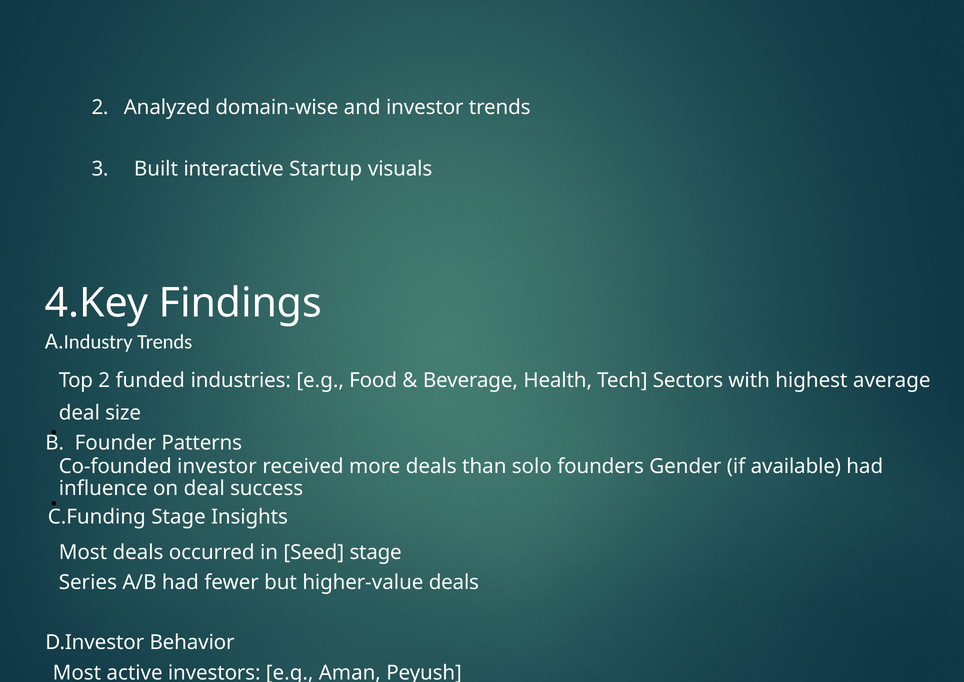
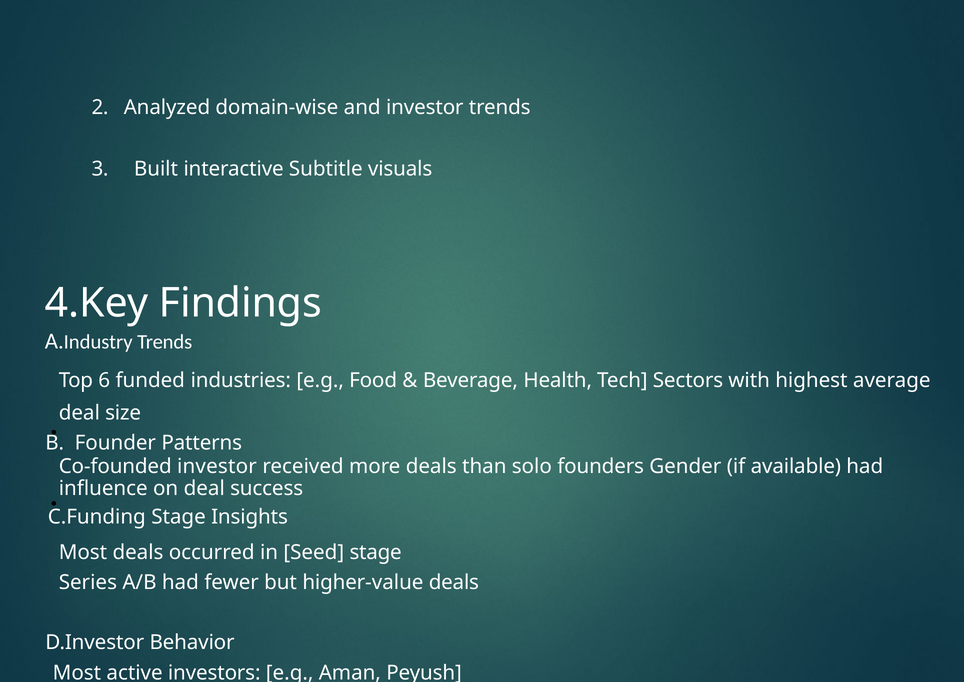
Startup: Startup -> Subtitle (326, 169)
Top 2: 2 -> 6 (104, 380)
